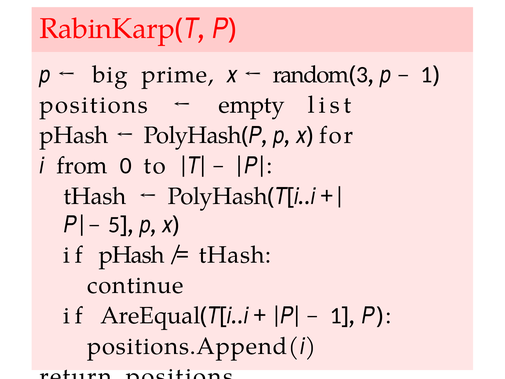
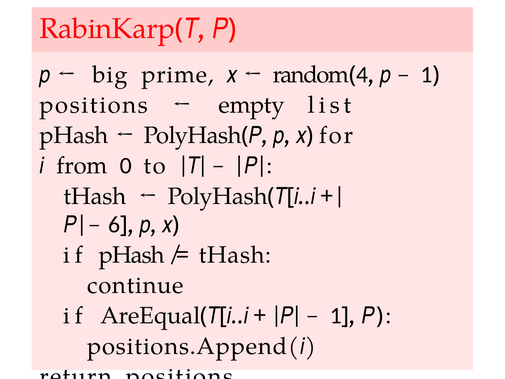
3: 3 -> 4 (362, 75)
5: 5 -> 6 (114, 225)
